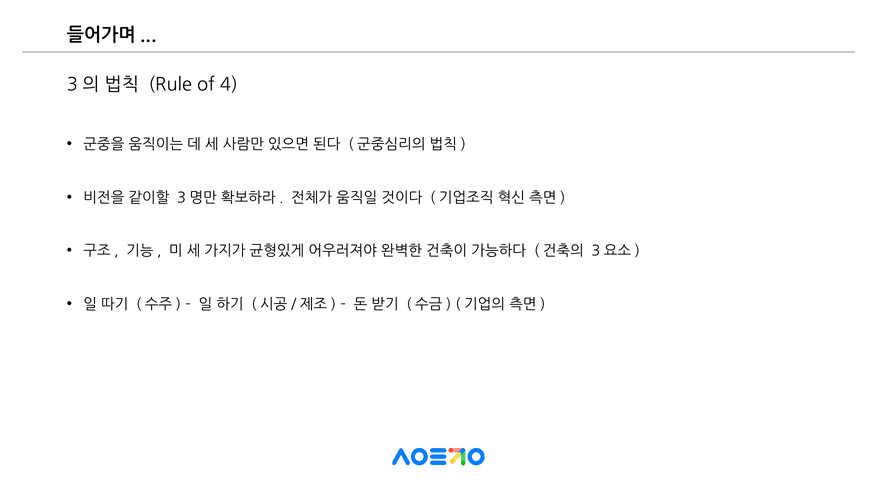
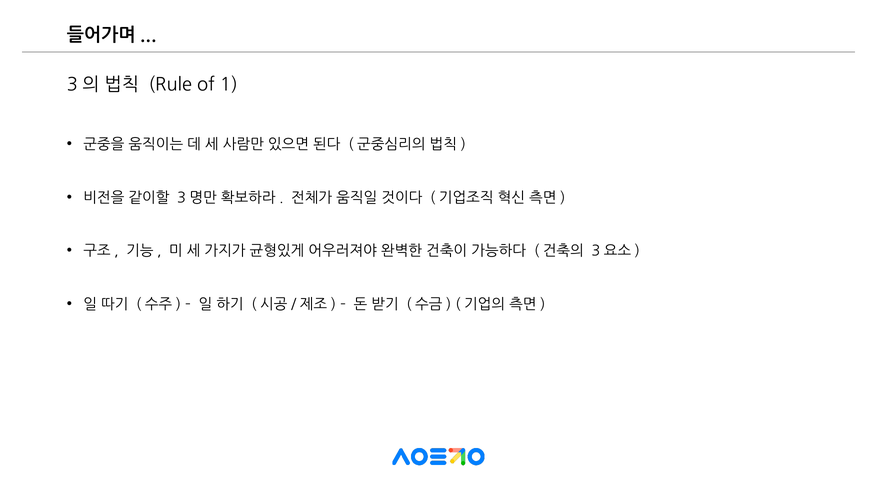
4: 4 -> 1 (229, 85)
